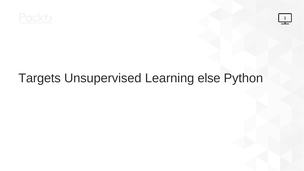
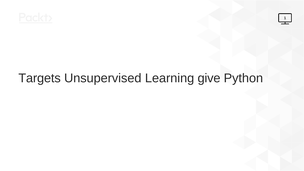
else: else -> give (209, 78)
